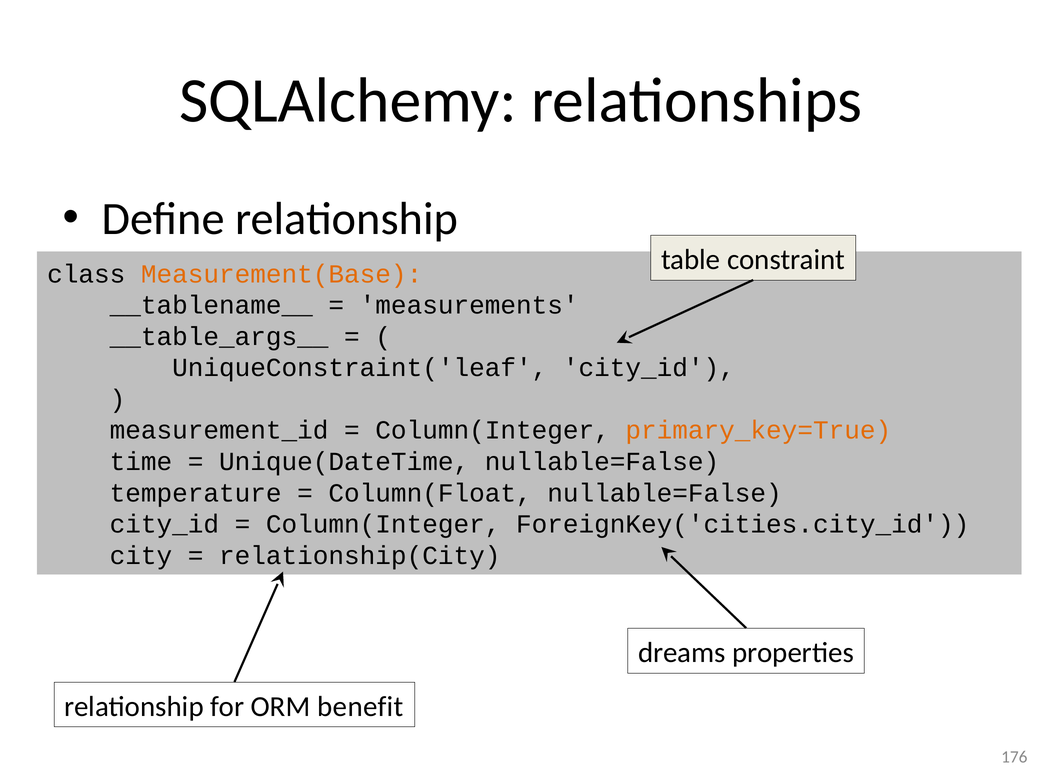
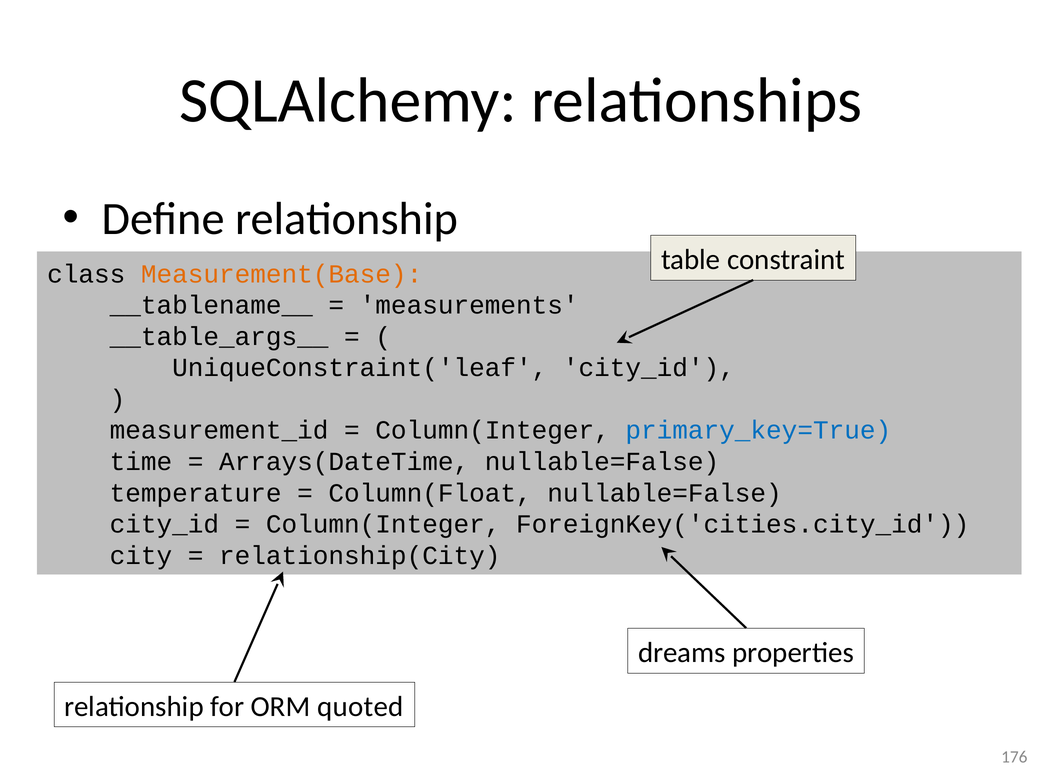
primary_key=True colour: orange -> blue (758, 430)
Unique(DateTime: Unique(DateTime -> Arrays(DateTime (344, 461)
benefit: benefit -> quoted (360, 706)
